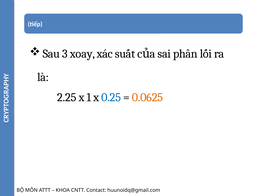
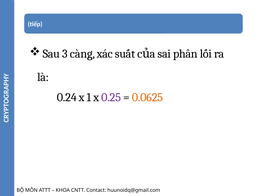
xoay: xoay -> càng (82, 54)
2.25: 2.25 -> 0.24 (67, 97)
0.25 colour: blue -> purple (111, 97)
